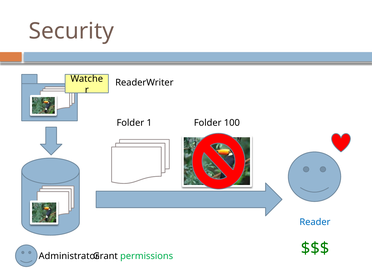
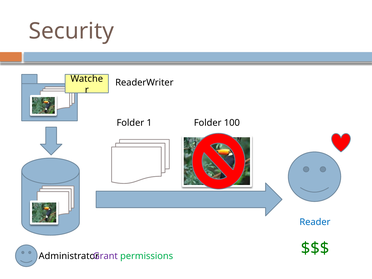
Grant colour: black -> purple (105, 256)
